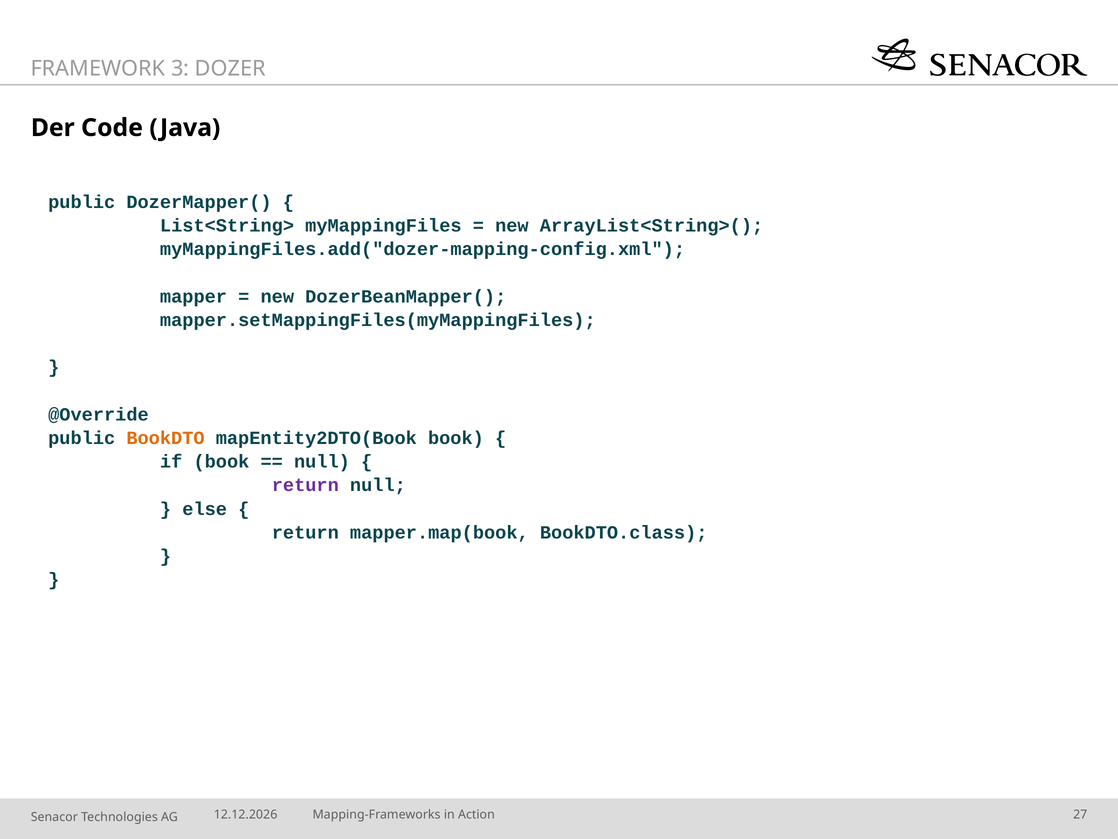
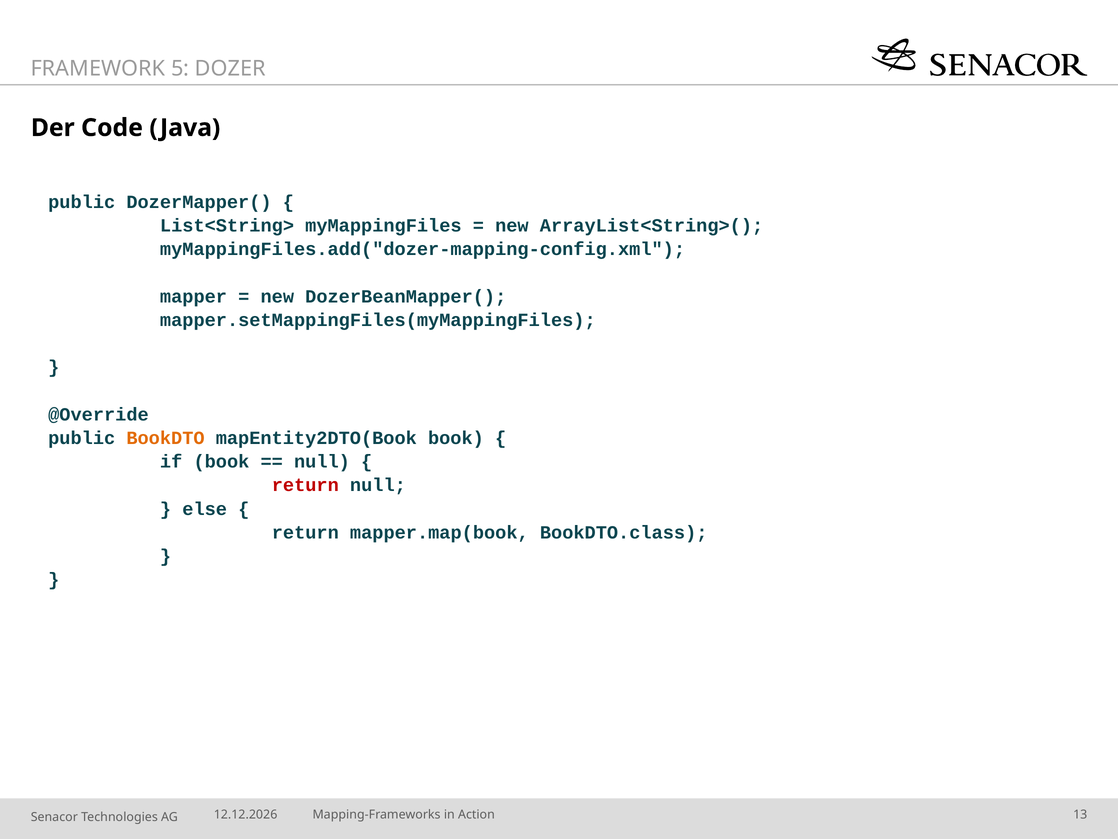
3: 3 -> 5 (180, 69)
return colour: purple -> red (305, 485)
27: 27 -> 13 (1080, 814)
